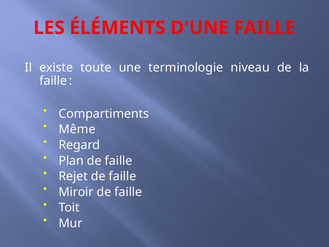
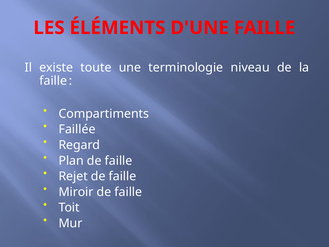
Même: Même -> Faillée (77, 129)
